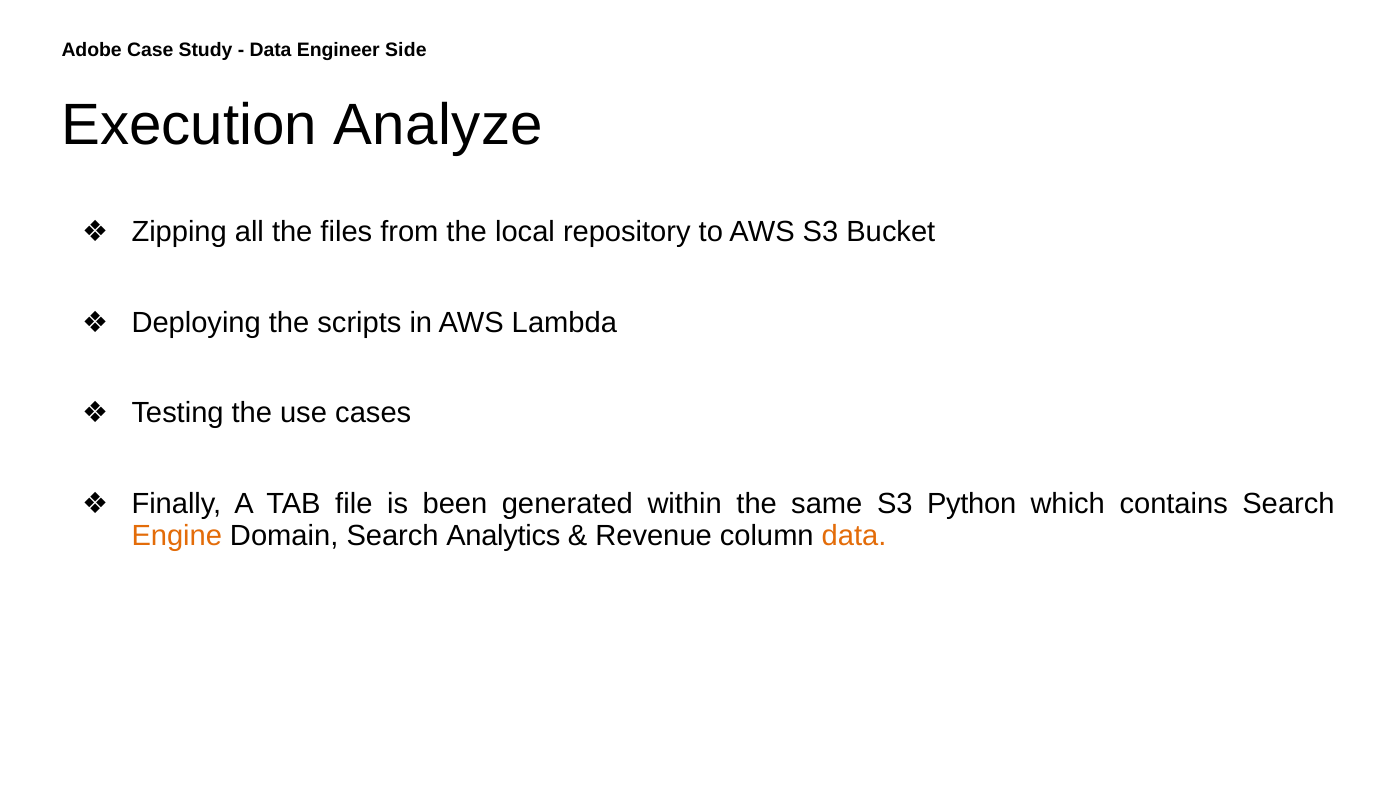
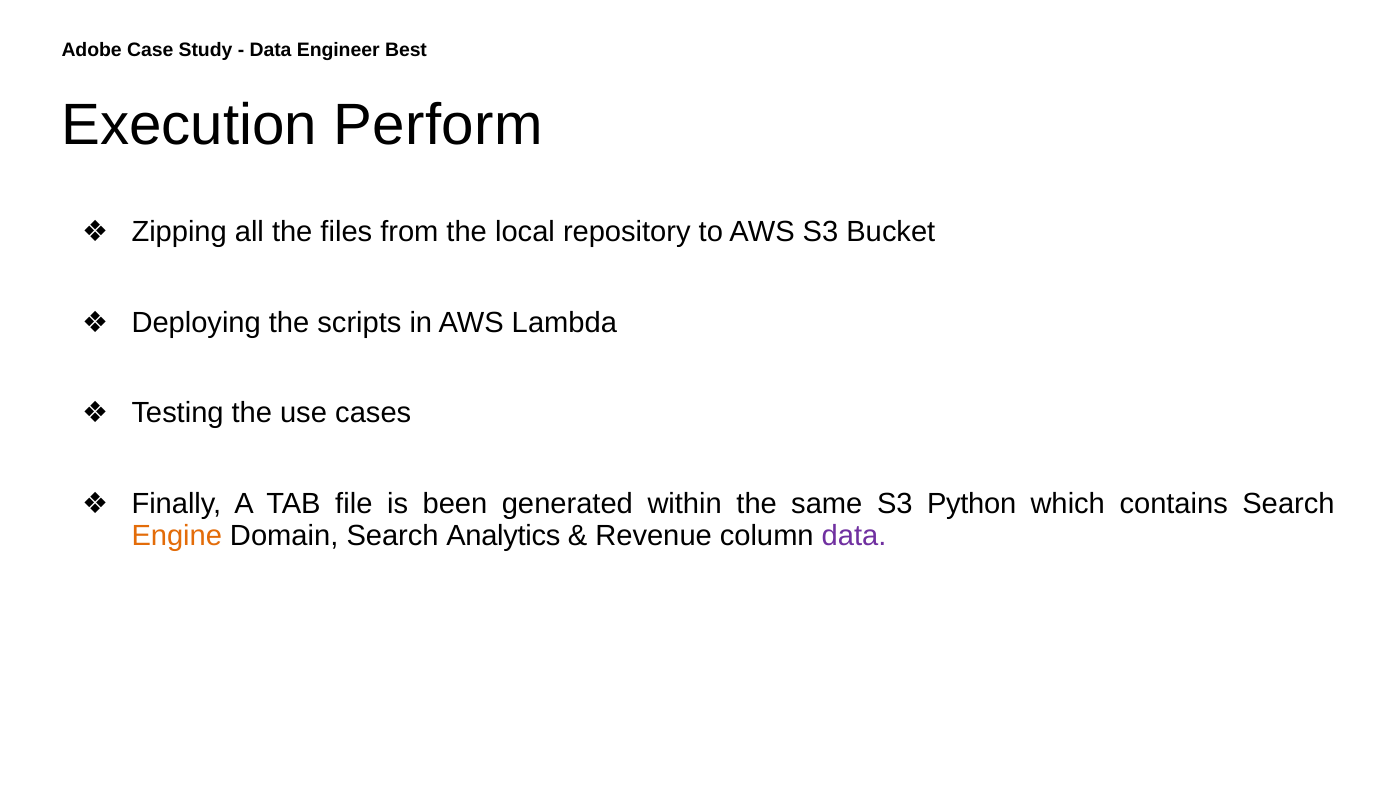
Side: Side -> Best (406, 50)
Analyze: Analyze -> Perform (438, 125)
data colour: orange -> purple (854, 536)
